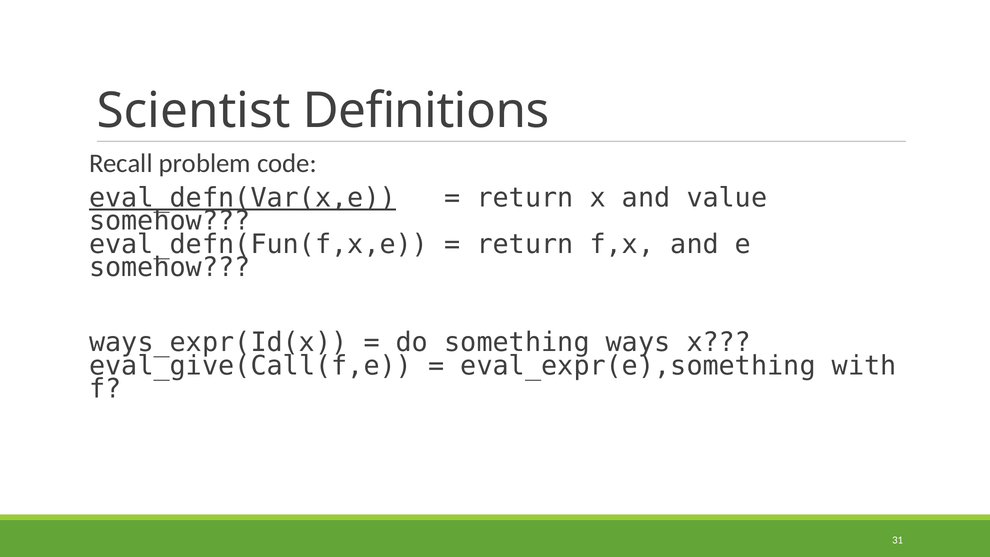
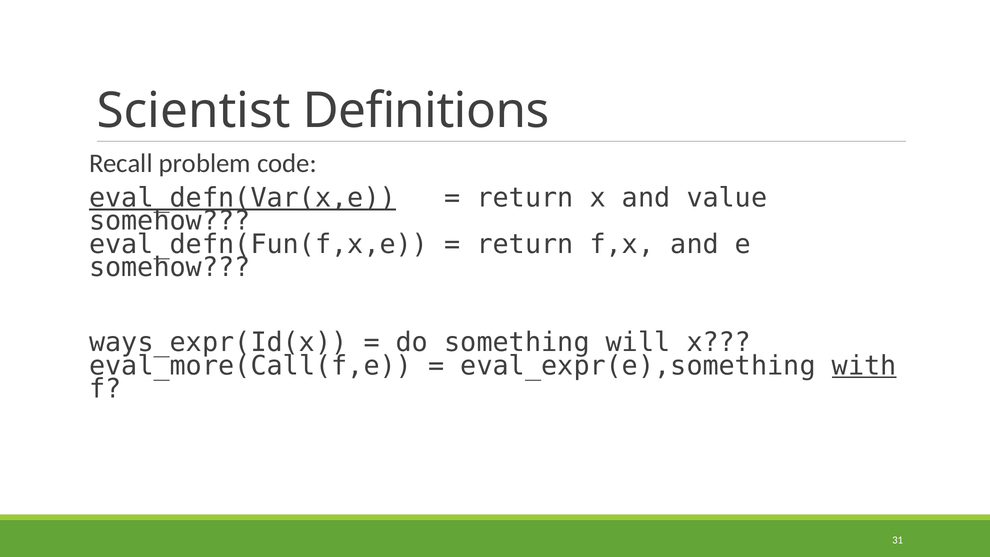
ways: ways -> will (638, 343)
eval_give(Call(f,e: eval_give(Call(f,e -> eval_more(Call(f,e (251, 366)
with underline: none -> present (864, 366)
